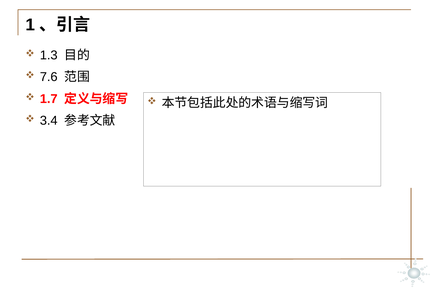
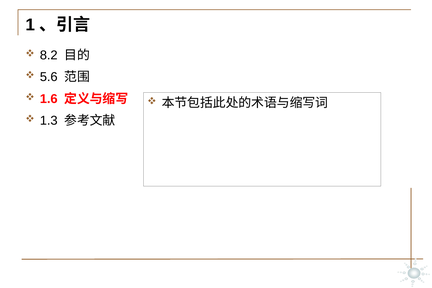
1.3: 1.3 -> 8.2 (49, 55)
7.6: 7.6 -> 5.6 (49, 77)
1.7: 1.7 -> 1.6 (49, 99)
3.4: 3.4 -> 1.3 (49, 121)
